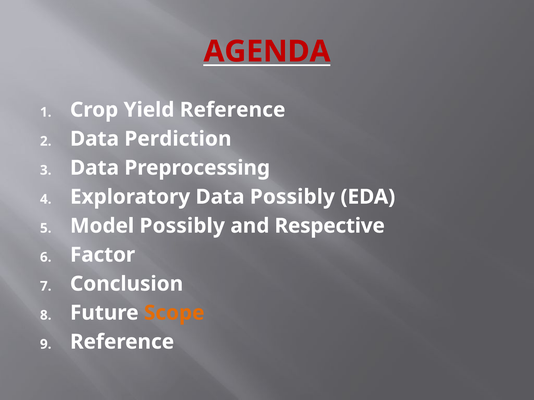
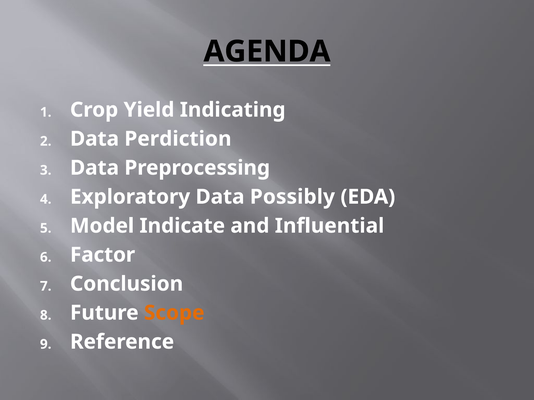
AGENDA colour: red -> black (267, 52)
Yield Reference: Reference -> Indicating (233, 110)
Model Possibly: Possibly -> Indicate (182, 226)
Respective: Respective -> Influential (330, 226)
